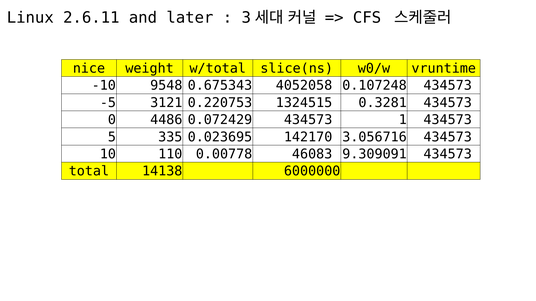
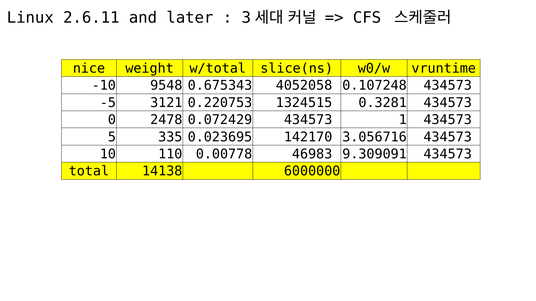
4486: 4486 -> 2478 (166, 120)
46083: 46083 -> 46983 (312, 154)
